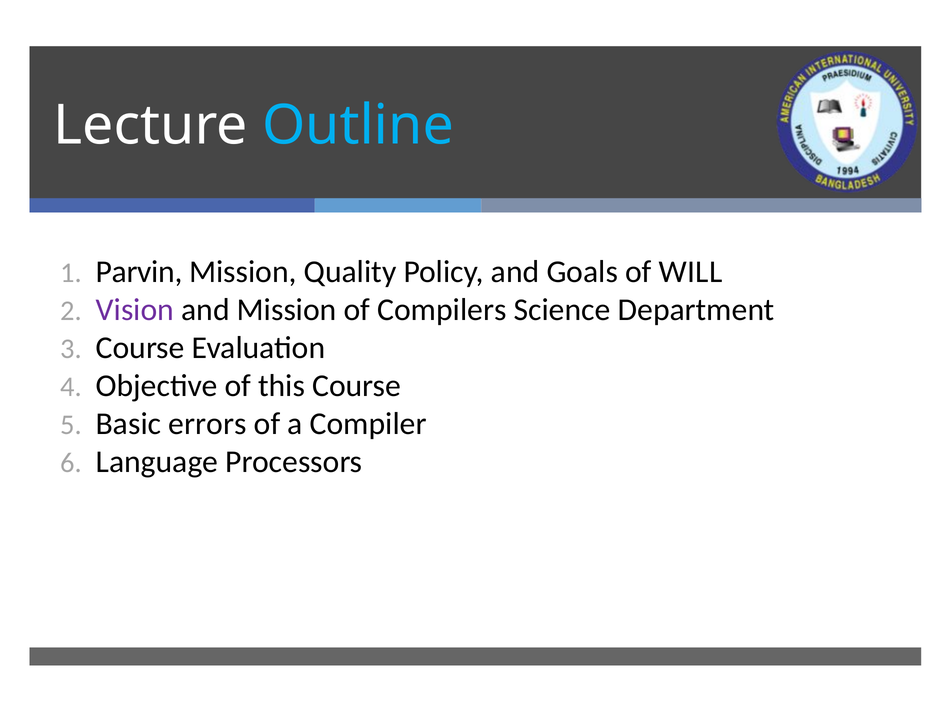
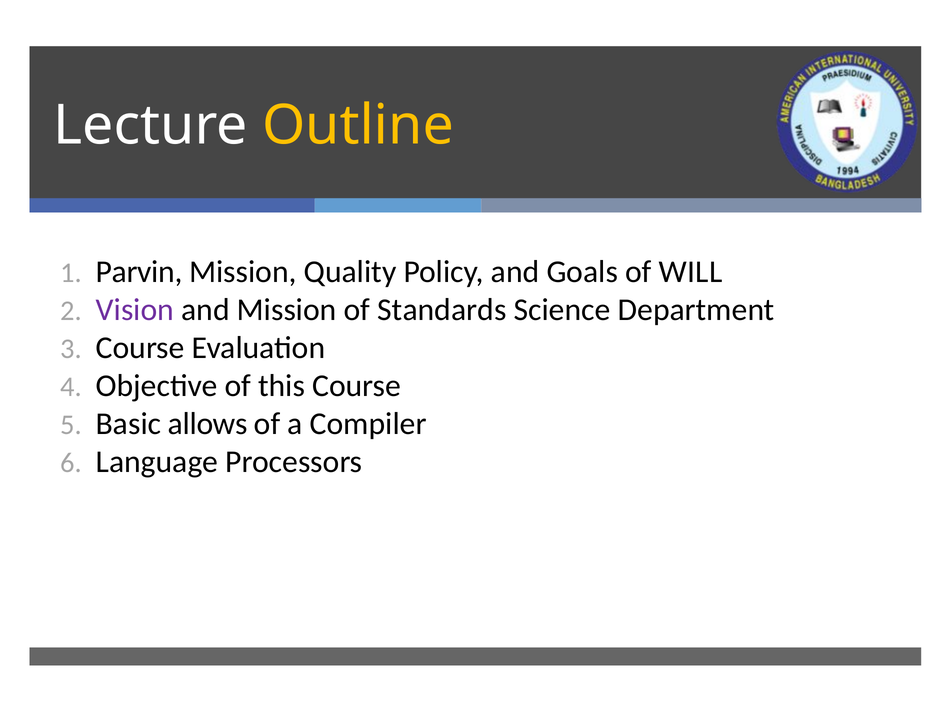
Outline colour: light blue -> yellow (358, 126)
Compilers: Compilers -> Standards (442, 310)
errors: errors -> allows (208, 424)
